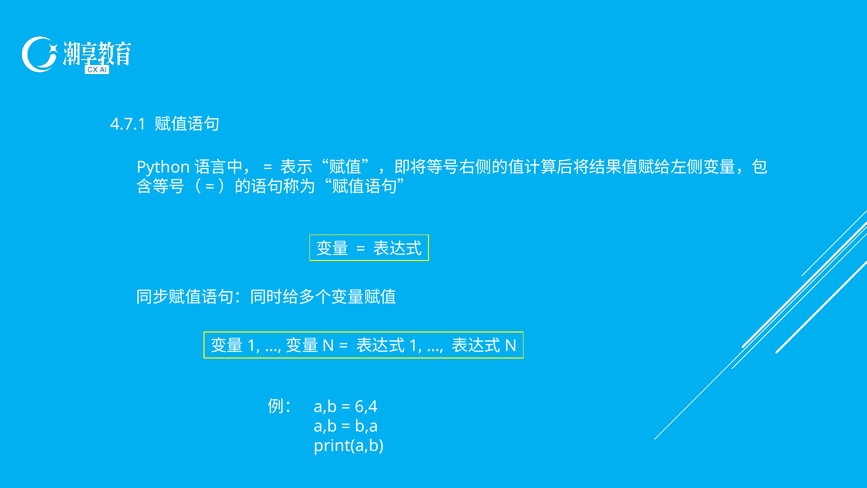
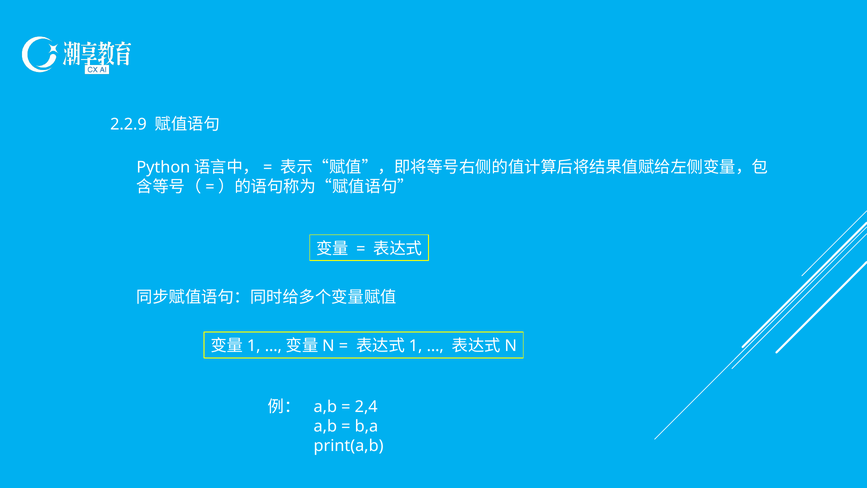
4.7.1: 4.7.1 -> 2.2.9 (128, 124)
6,4: 6,4 -> 2,4 (366, 407)
